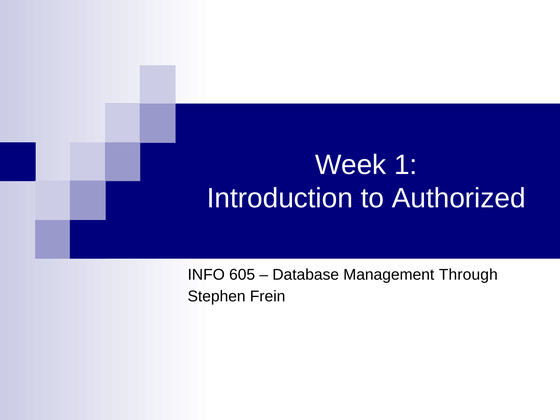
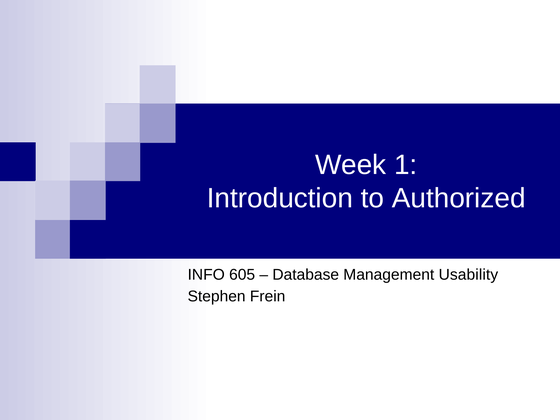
Through: Through -> Usability (468, 275)
